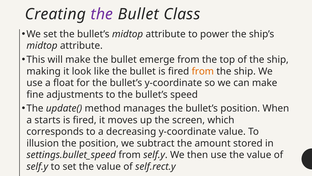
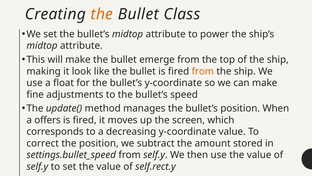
the colour: purple -> orange (102, 14)
starts: starts -> offers (48, 120)
illusion: illusion -> correct (43, 143)
